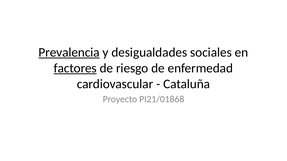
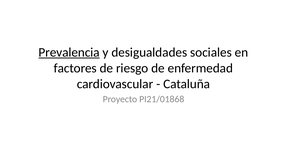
factores underline: present -> none (75, 68)
